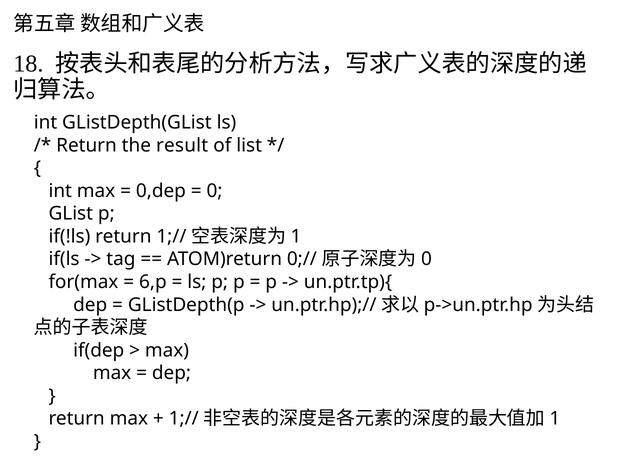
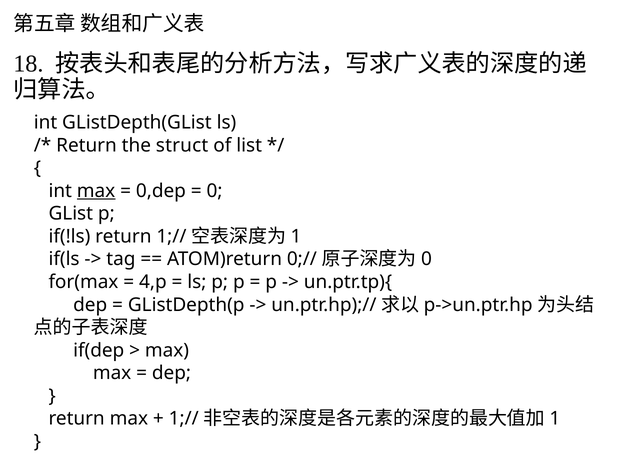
result: result -> struct (182, 145)
max underline: none -> present (96, 191)
6,p: 6,p -> 4,p (153, 282)
